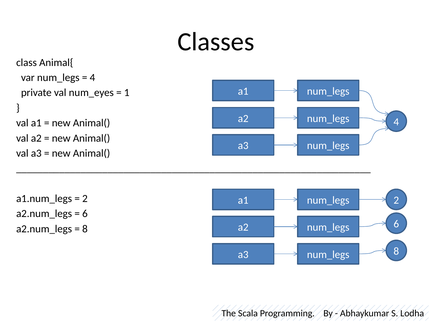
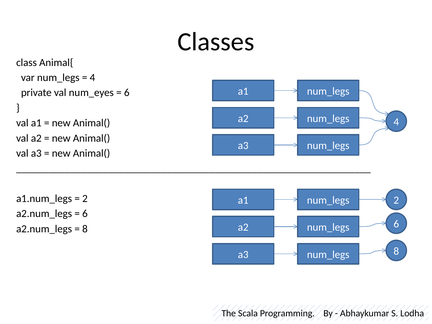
1: 1 -> 6 (127, 93)
